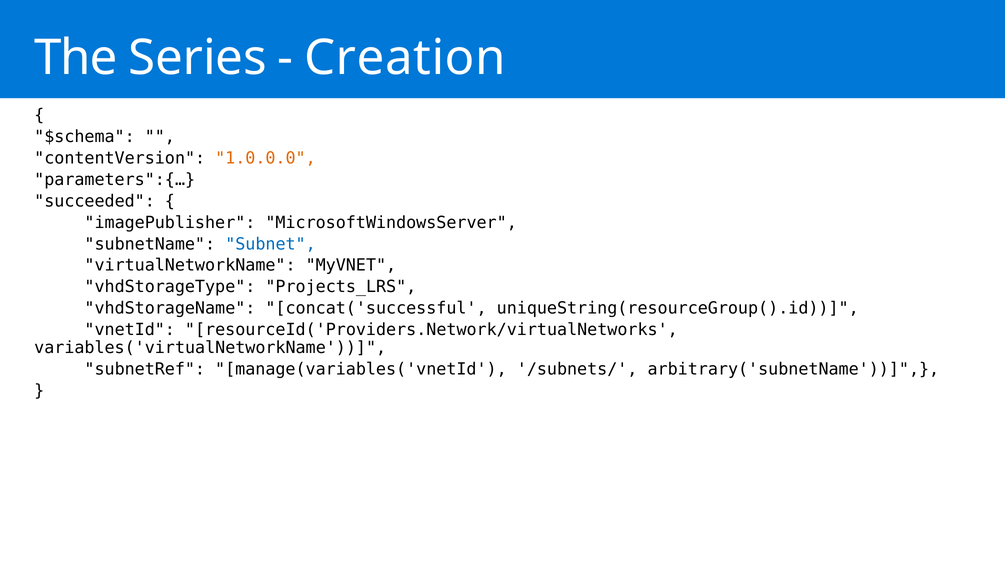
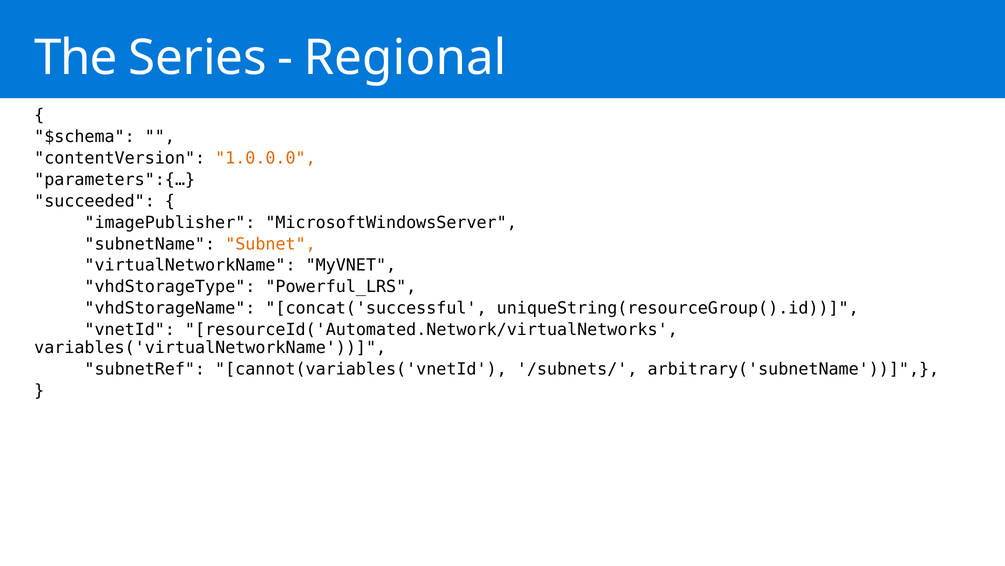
Creation: Creation -> Regional (405, 58)
Subnet colour: blue -> orange (271, 244)
Projects_LRS: Projects_LRS -> Powerful_LRS (341, 287)
resourceId('Providers.Network/virtualNetworks: resourceId('Providers.Network/virtualNetworks -> resourceId('Automated.Network/virtualNetworks (431, 329)
manage(variables('vnetId: manage(variables('vnetId -> cannot(variables('vnetId (361, 369)
